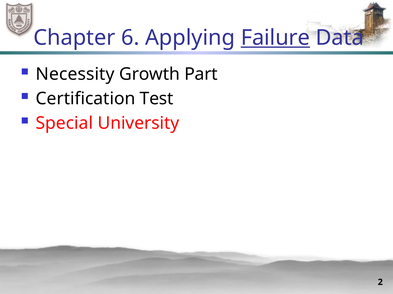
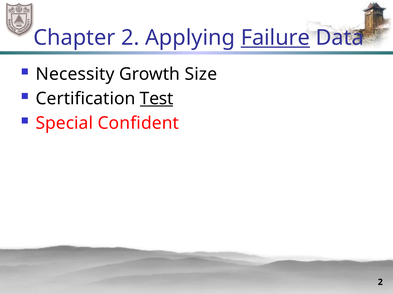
Chapter 6: 6 -> 2 (130, 38)
Part: Part -> Size (201, 74)
Test underline: none -> present (157, 99)
University: University -> Confident (138, 123)
